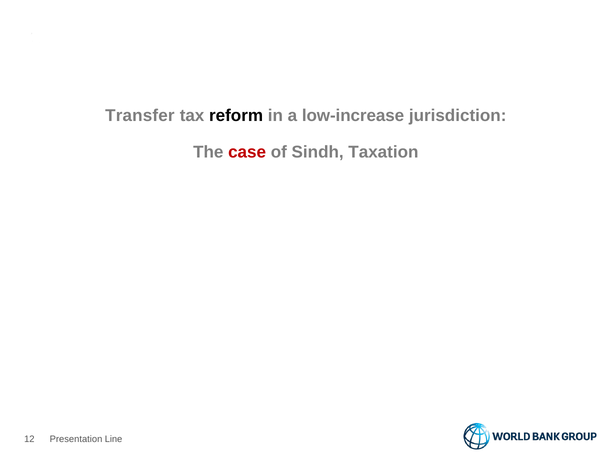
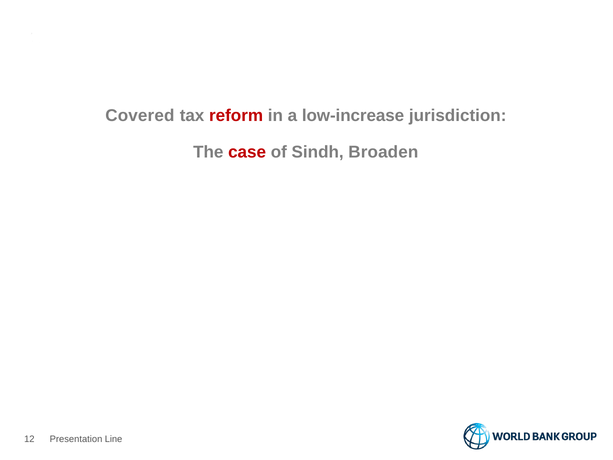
Transfer: Transfer -> Covered (140, 115)
reform colour: black -> red (236, 115)
Taxation: Taxation -> Broaden (383, 152)
